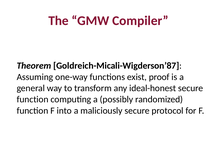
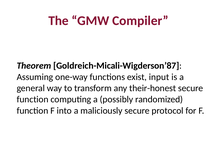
proof: proof -> input (159, 77)
ideal-honest: ideal-honest -> their-honest (153, 88)
